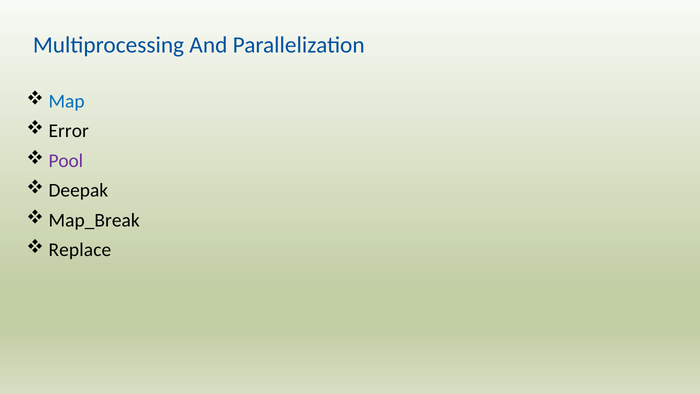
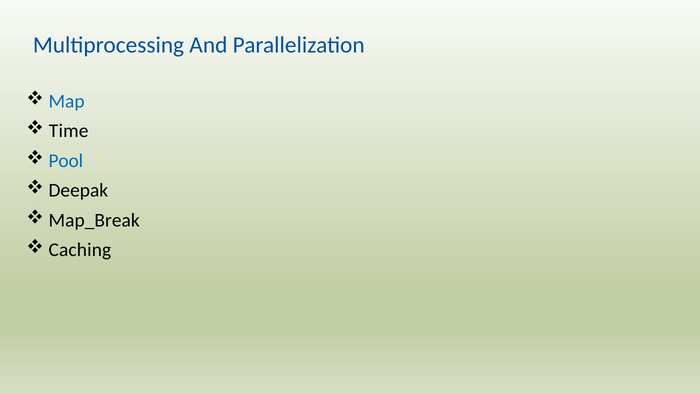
Error: Error -> Time (69, 131)
Pool colour: purple -> blue (66, 161)
Replace: Replace -> Caching (80, 250)
